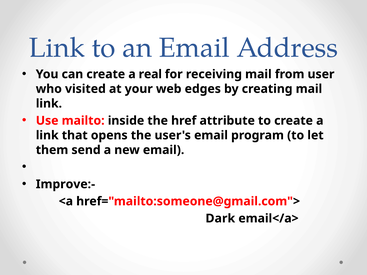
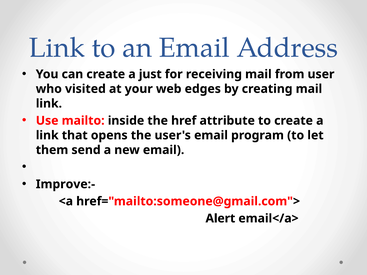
real: real -> just (150, 74)
Dark: Dark -> Alert (220, 219)
